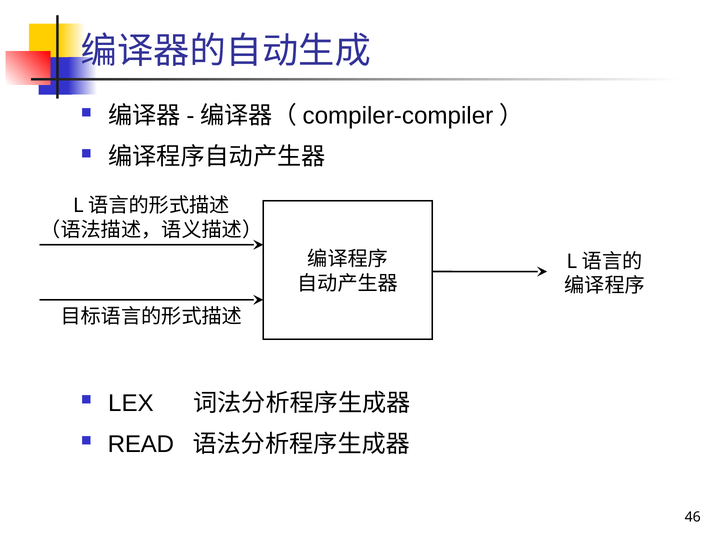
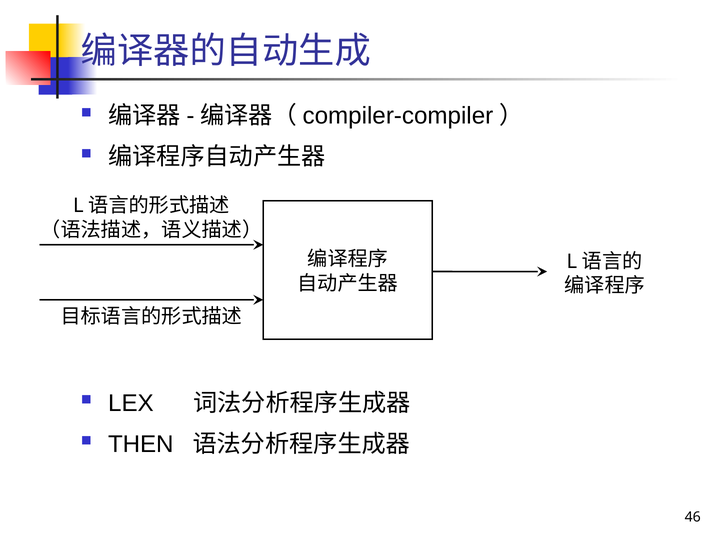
READ: READ -> THEN (141, 445)
